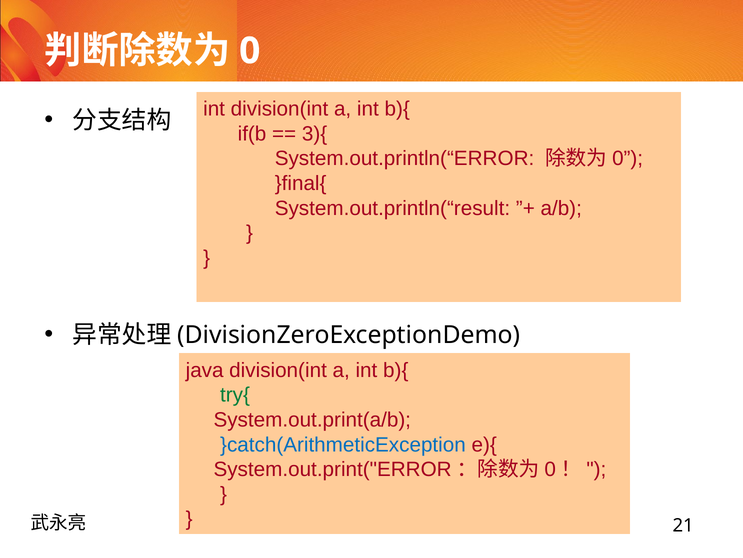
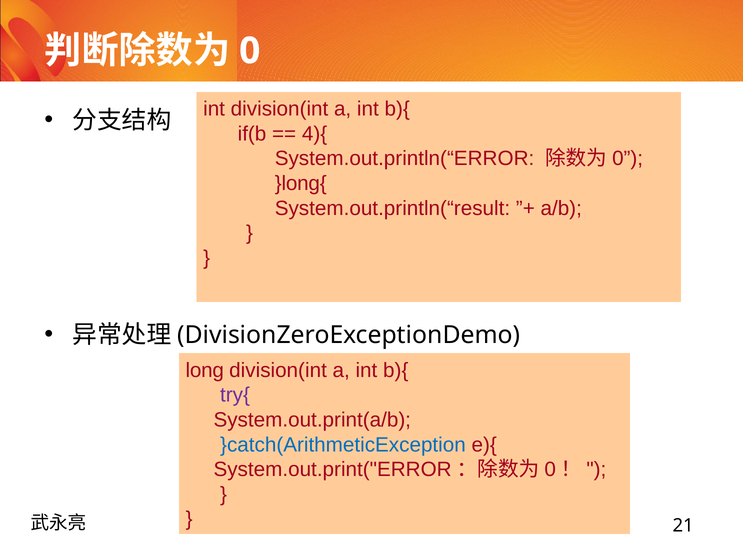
3){: 3){ -> 4){ (315, 134)
}final{: }final{ -> }long{ (301, 183)
java: java -> long (205, 370)
try{ colour: green -> purple (235, 395)
